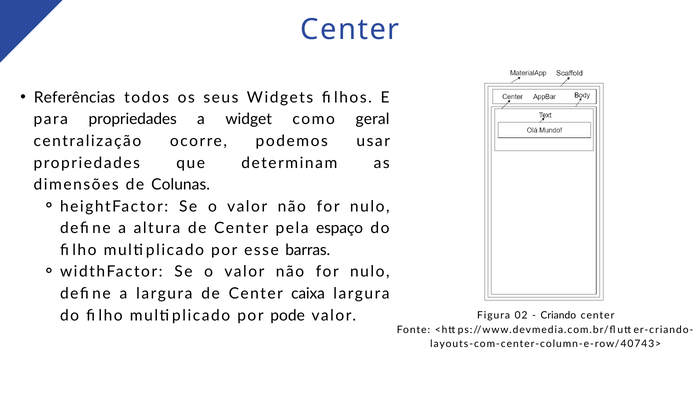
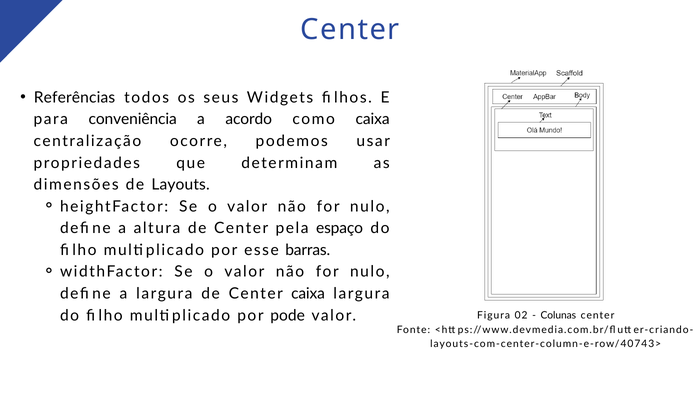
para propriedades: propriedades -> conveniência (133, 119)
widget: widget -> acordo (249, 119)
como geral: geral -> caixa (373, 119)
Colunas: Colunas -> Layouts (181, 185)
Criando: Criando -> Colunas (558, 315)
